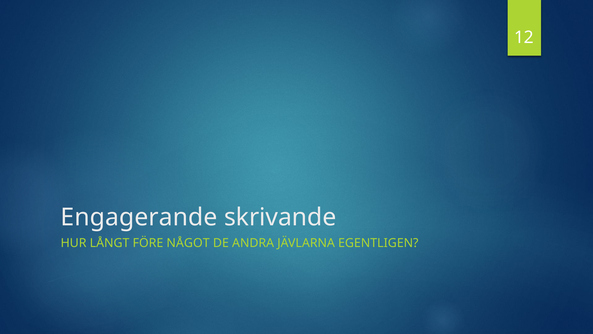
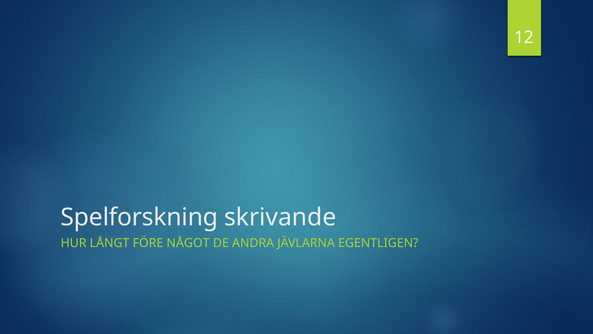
Engagerande: Engagerande -> Spelforskning (139, 217)
